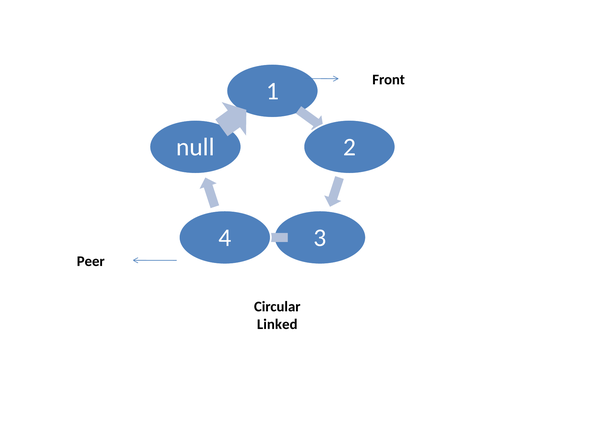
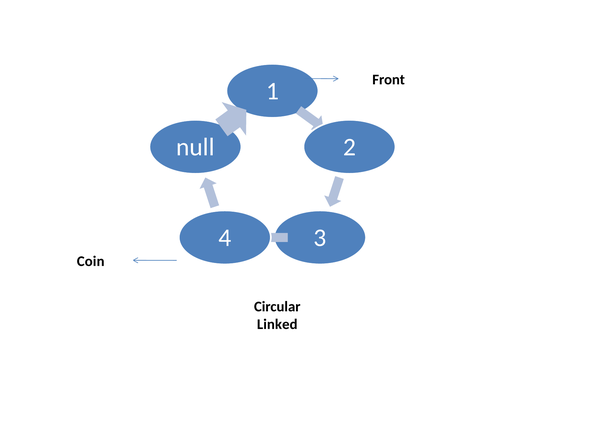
Peer: Peer -> Coin (91, 261)
